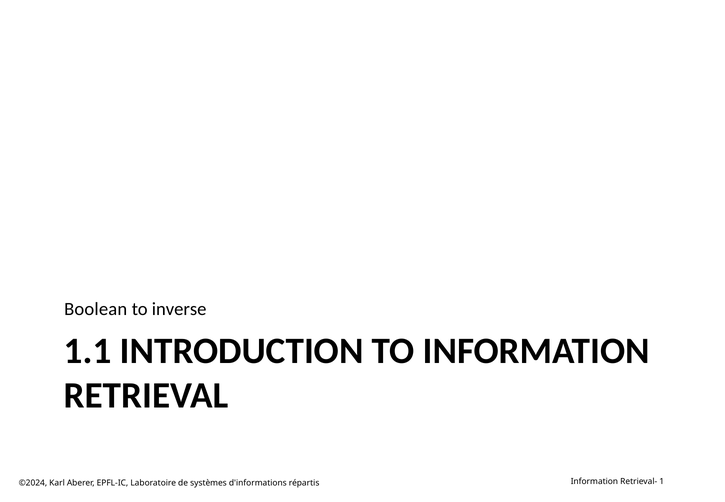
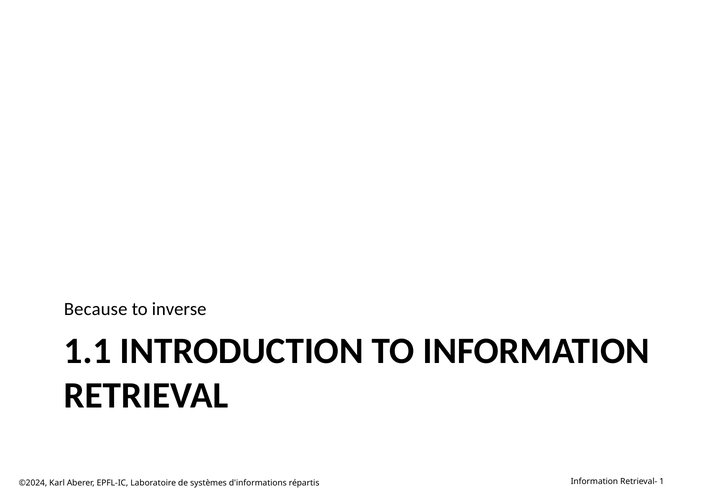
Boolean: Boolean -> Because (96, 309)
